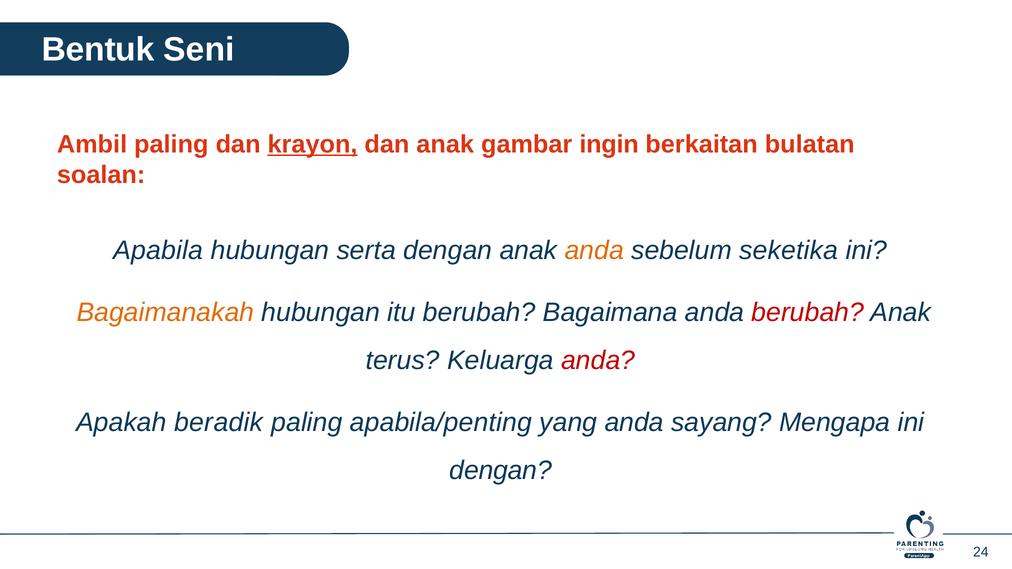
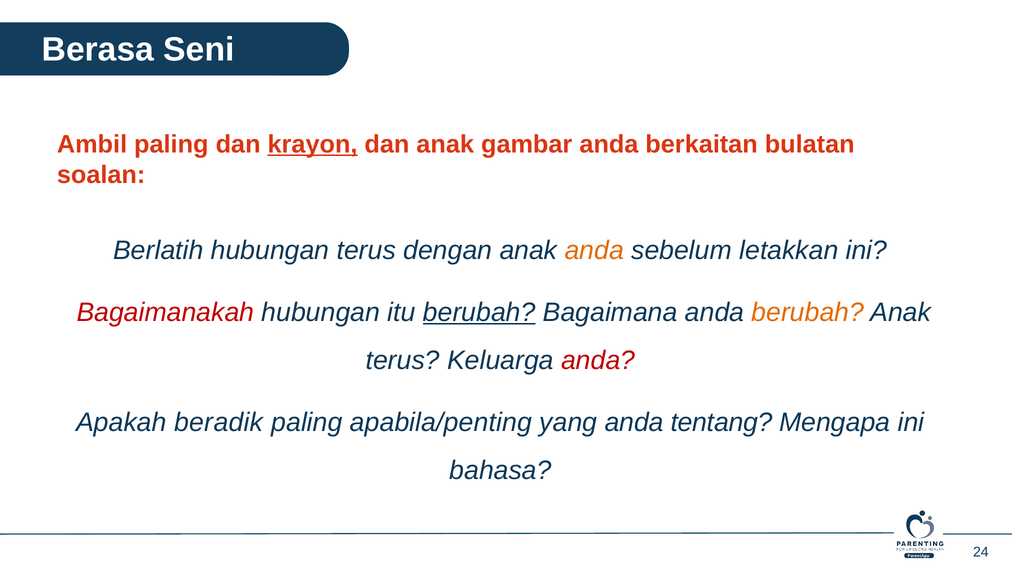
Bentuk: Bentuk -> Berasa (98, 50)
gambar ingin: ingin -> anda (609, 145)
Apabila: Apabila -> Berlatih (158, 250)
hubungan serta: serta -> terus (366, 250)
seketika: seketika -> letakkan (789, 250)
Bagaimanakah colour: orange -> red (165, 312)
berubah underline: none -> present (479, 312)
berubah colour: red -> orange (808, 312)
sayang: sayang -> tentang (722, 423)
dengan: dengan -> bahasa (501, 471)
